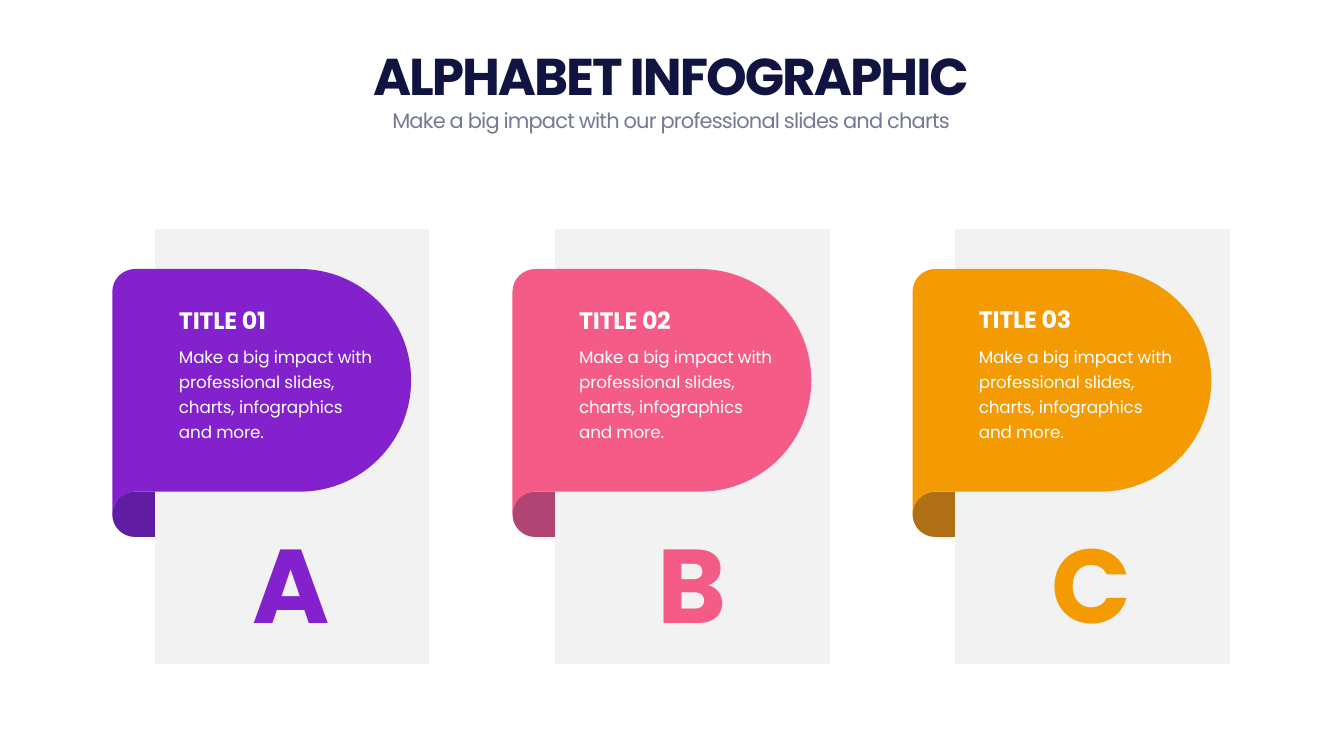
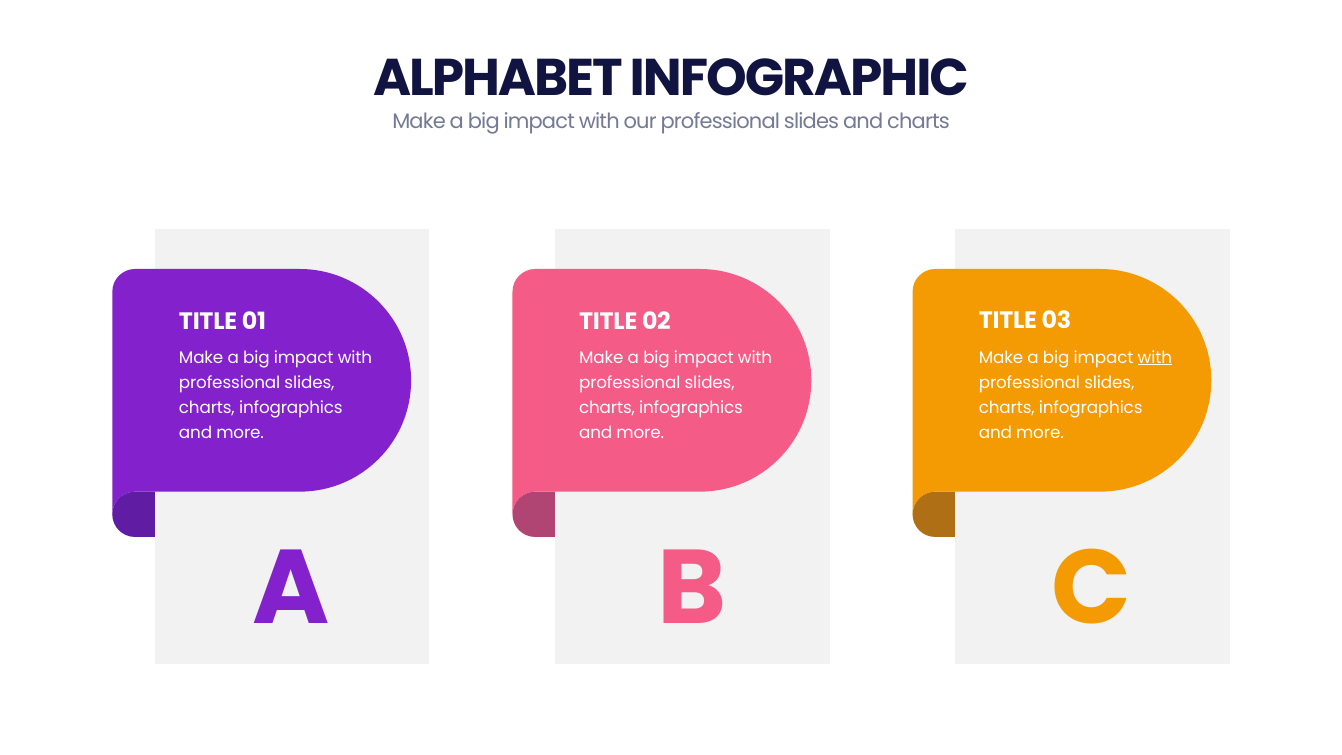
with underline: none -> present (1155, 358)
